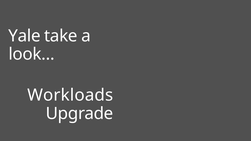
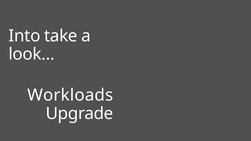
Yale: Yale -> Into (24, 36)
